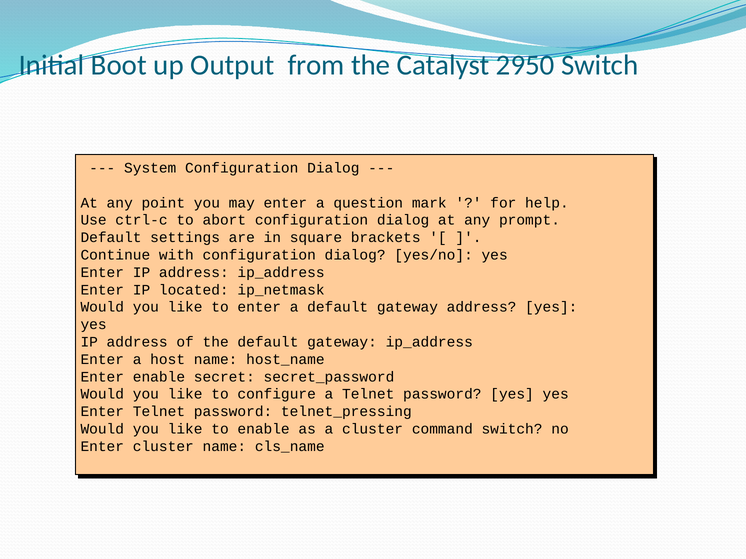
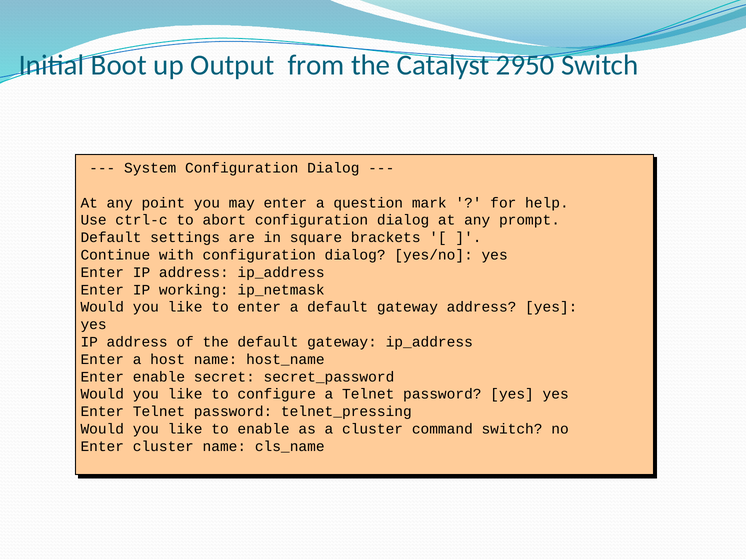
located: located -> working (194, 290)
